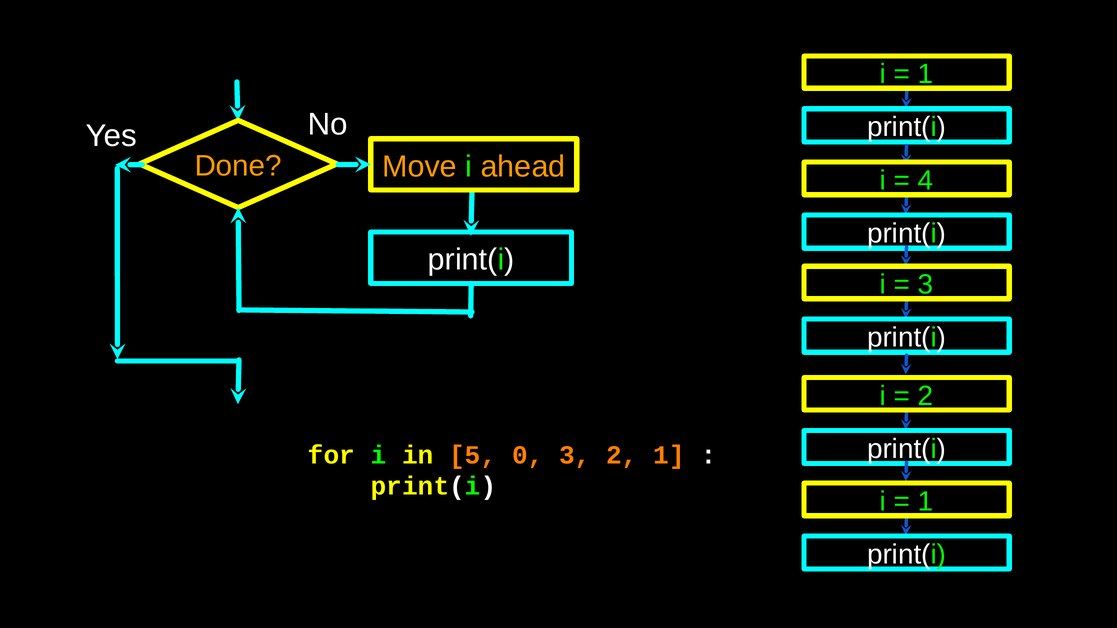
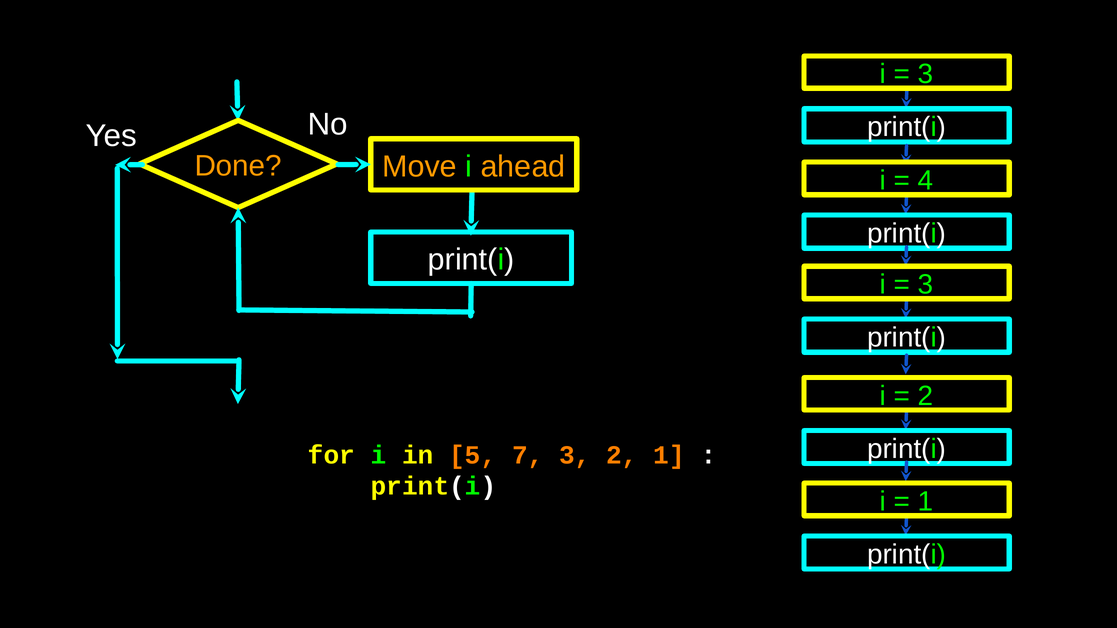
1: 1 -> 3 (926, 74)
0: 0 -> 7 (528, 455)
